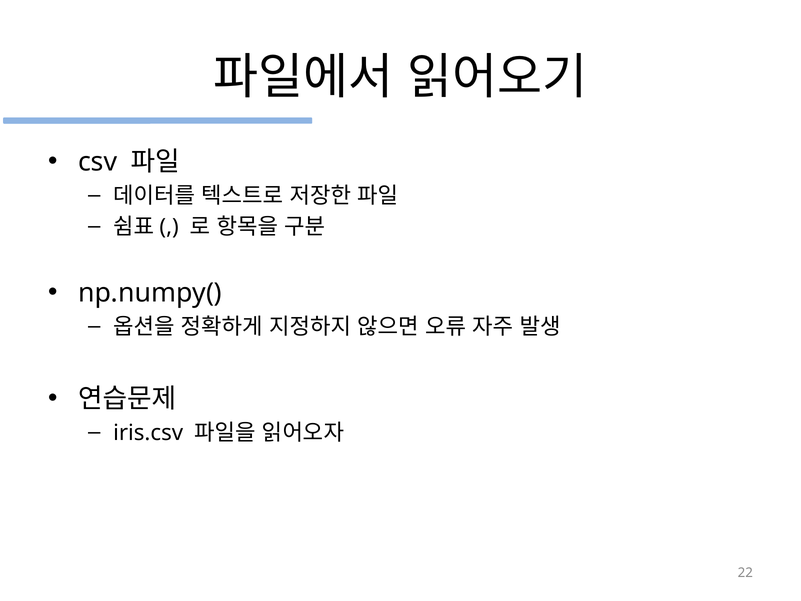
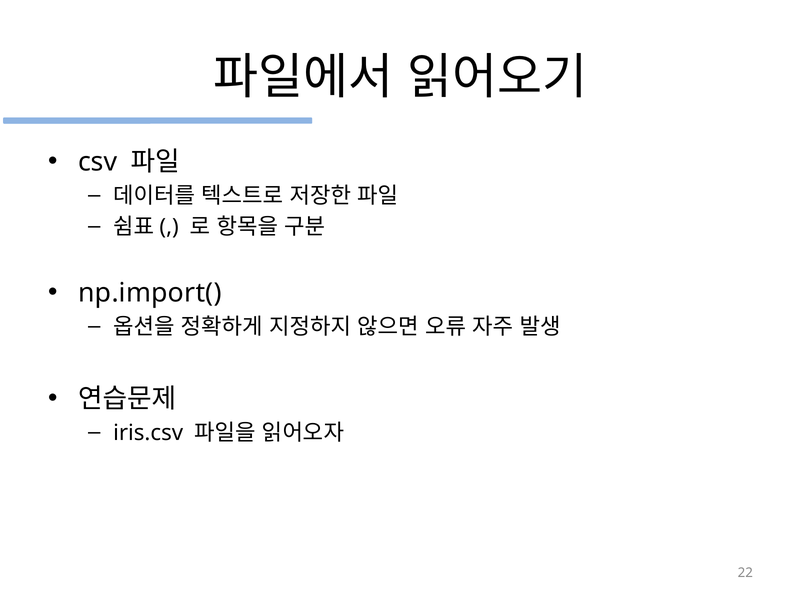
np.numpy(: np.numpy( -> np.import( (150, 293)
